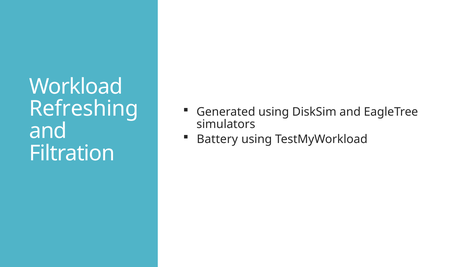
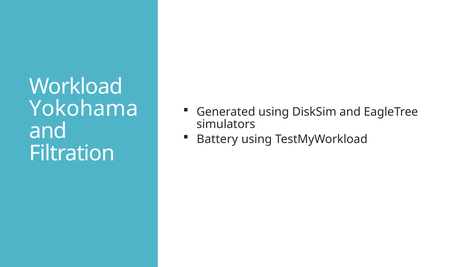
Refreshing: Refreshing -> Yokohama (84, 109)
